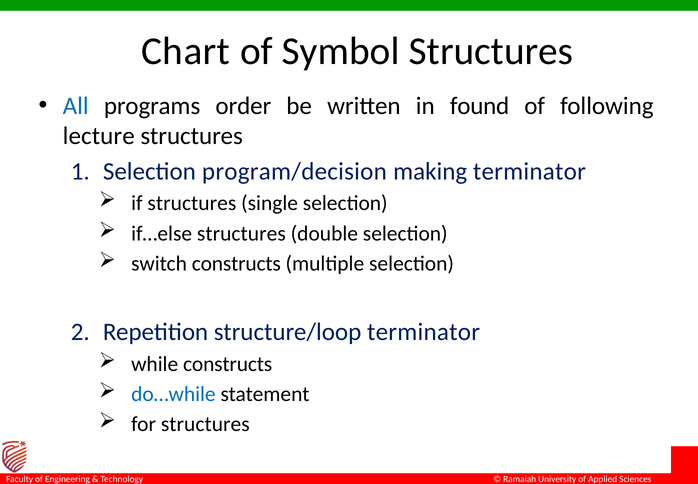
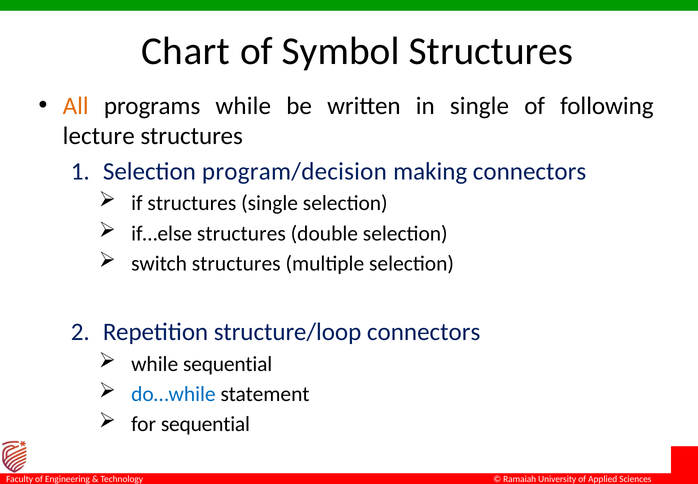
All colour: blue -> orange (76, 106)
programs order: order -> while (243, 106)
in found: found -> single (479, 106)
making terminator: terminator -> connectors (530, 171)
switch constructs: constructs -> structures (236, 263)
structure/loop terminator: terminator -> connectors (424, 331)
while constructs: constructs -> sequential (228, 363)
for structures: structures -> sequential (205, 424)
